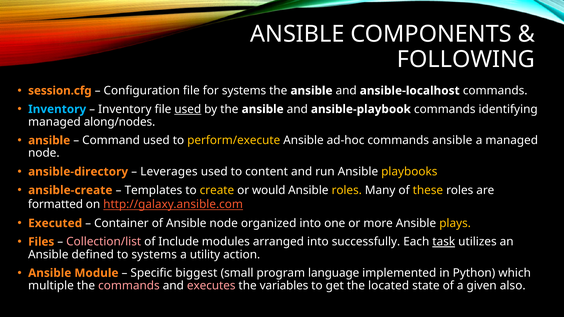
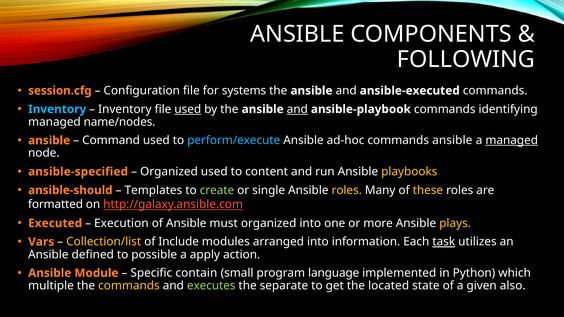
ansible-localhost: ansible-localhost -> ansible-executed (410, 91)
and underline: none -> present (297, 109)
along/nodes: along/nodes -> name/nodes (120, 122)
perform/execute colour: yellow -> light blue (234, 141)
managed underline: none -> present (512, 141)
ansible-directory: ansible-directory -> ansible-specified (78, 172)
Leverages: Leverages -> Organized (169, 172)
ansible-create: ansible-create -> ansible-should (70, 190)
create colour: yellow -> light green (217, 190)
would: would -> single (269, 190)
Container: Container -> Execution (121, 223)
Ansible node: node -> must (224, 223)
Files: Files -> Vars (41, 242)
Collection/list colour: pink -> yellow (104, 242)
successfully: successfully -> information (366, 242)
to systems: systems -> possible (154, 255)
utility: utility -> apply (205, 255)
biggest: biggest -> contain (196, 273)
commands colour: pink -> yellow (129, 286)
executes colour: pink -> light green (211, 286)
variables: variables -> separate (284, 286)
